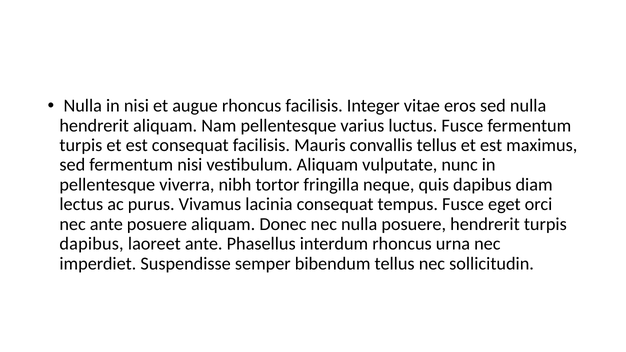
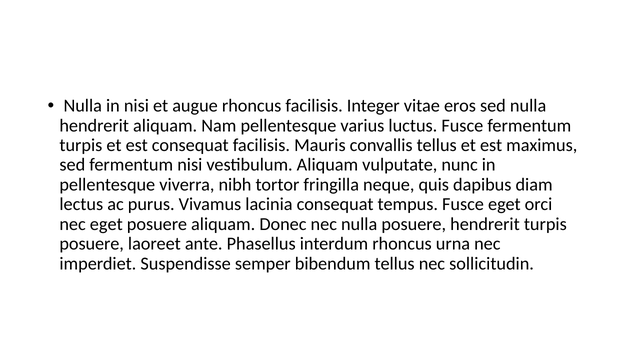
nec ante: ante -> eget (106, 224)
dapibus: dapibus -> posuere (92, 244)
